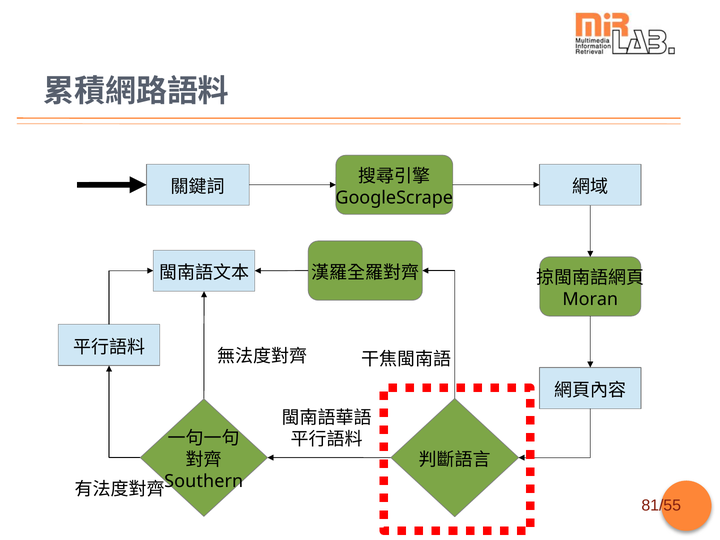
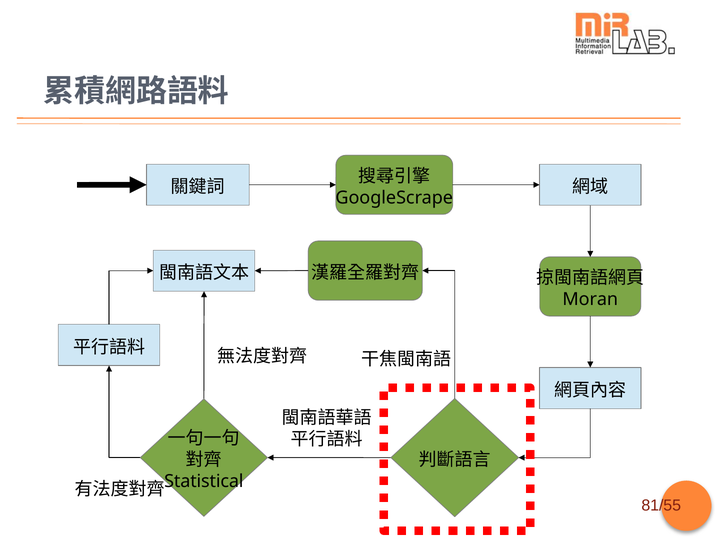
Southern: Southern -> Statistical (204, 481)
